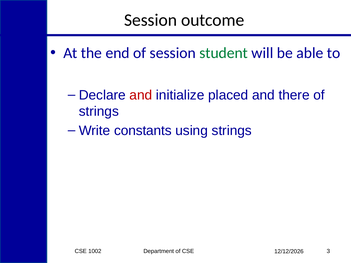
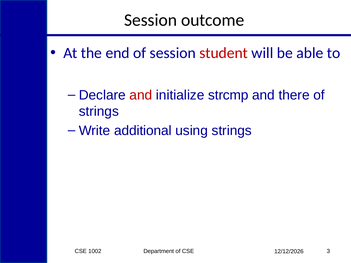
student colour: green -> red (224, 53)
placed: placed -> strcmp (228, 95)
constants: constants -> additional (143, 131)
